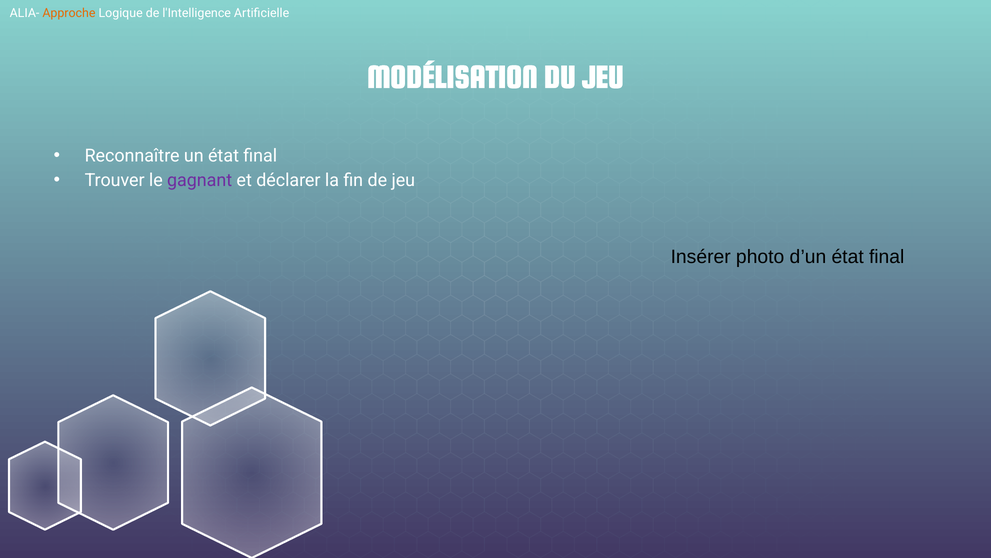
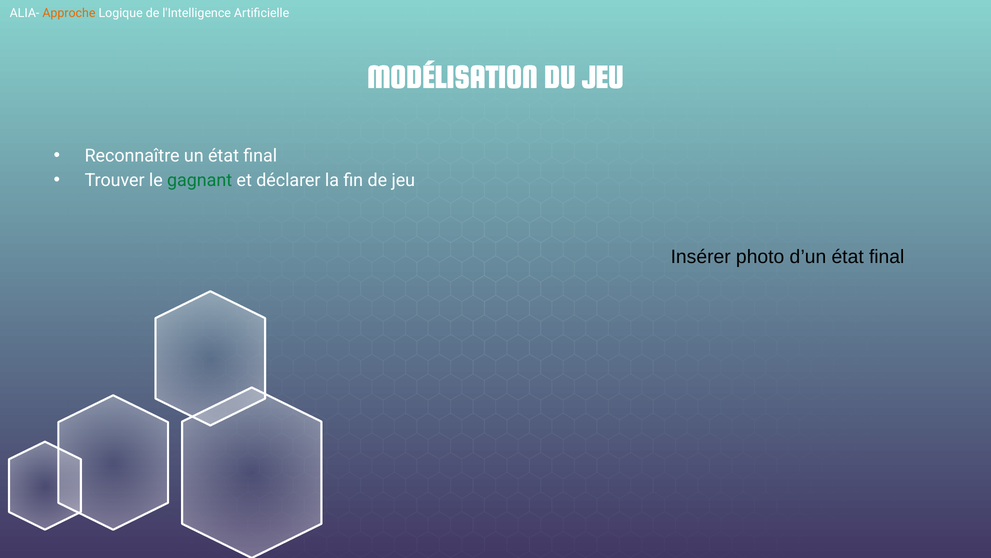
gagnant colour: purple -> green (200, 180)
